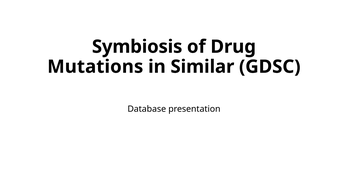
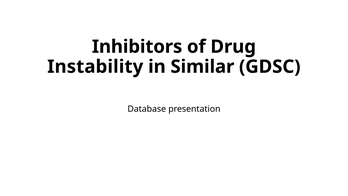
Symbiosis: Symbiosis -> Inhibitors (137, 47)
Mutations: Mutations -> Instability (95, 67)
